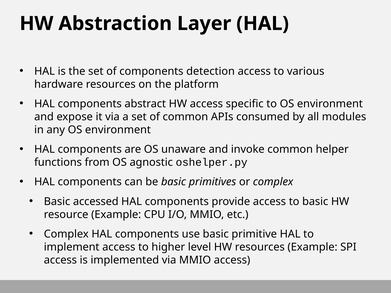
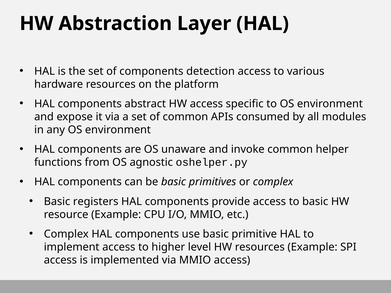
accessed: accessed -> registers (96, 202)
